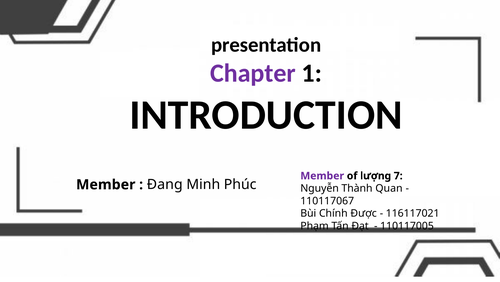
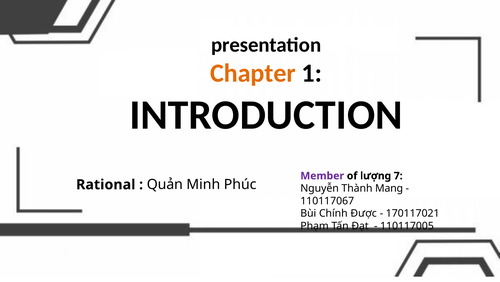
Chapter colour: purple -> orange (253, 73)
Member: Member -> Rational (106, 184)
Đang: Đang -> Quản (165, 184)
Quan: Quan -> Mang (389, 188)
116117021: 116117021 -> 170117021 (413, 213)
